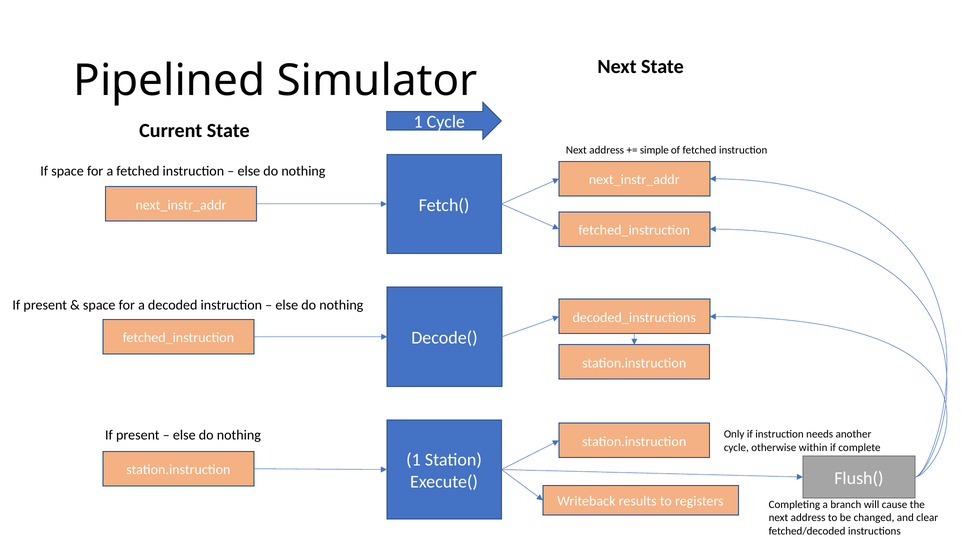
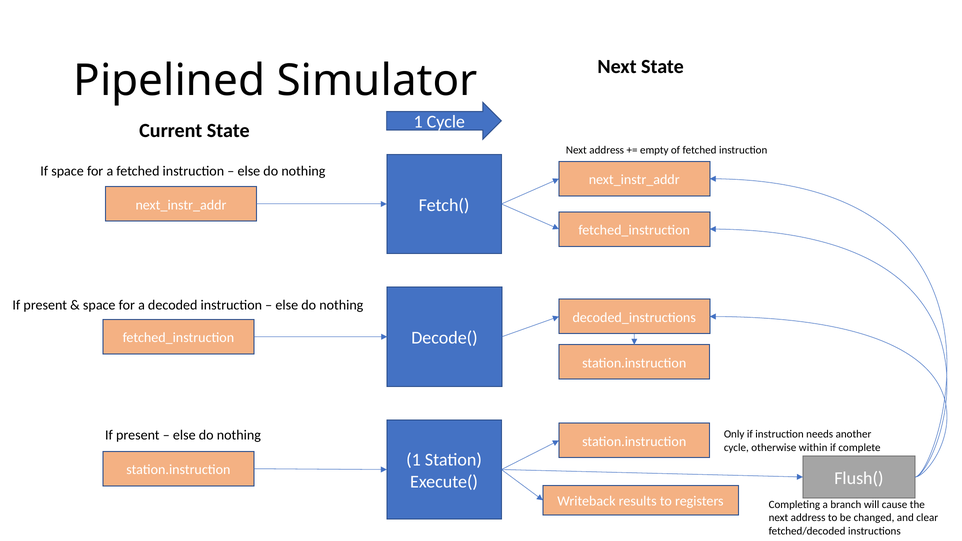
simple: simple -> empty (654, 150)
